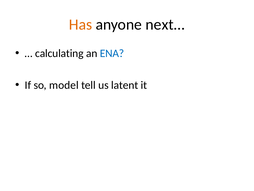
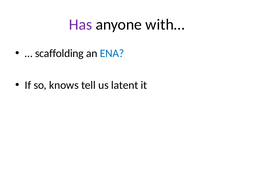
Has colour: orange -> purple (81, 25)
next…: next… -> with… (165, 25)
calculating: calculating -> scaffolding (59, 53)
model: model -> knows (64, 85)
